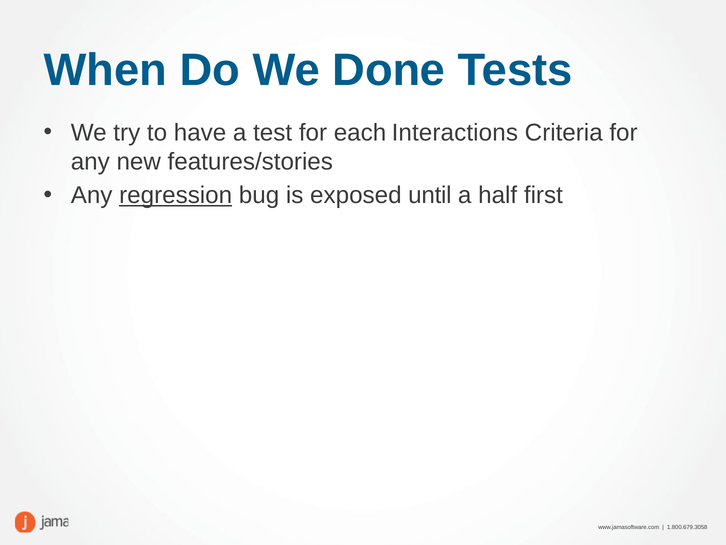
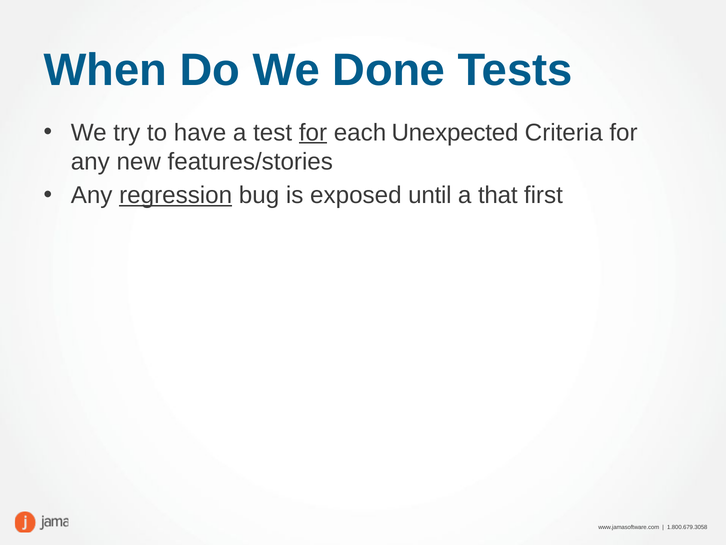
for underline: none -> present (313, 132)
Interactions: Interactions -> Unexpected (455, 132)
half: half -> that (498, 195)
